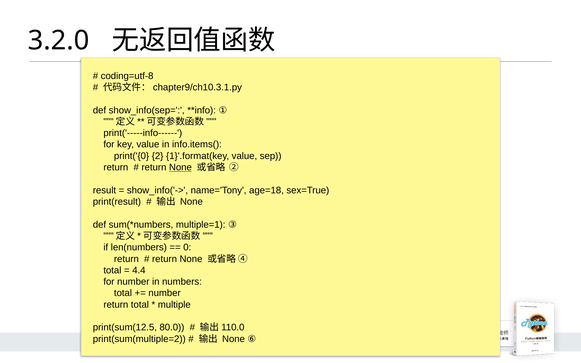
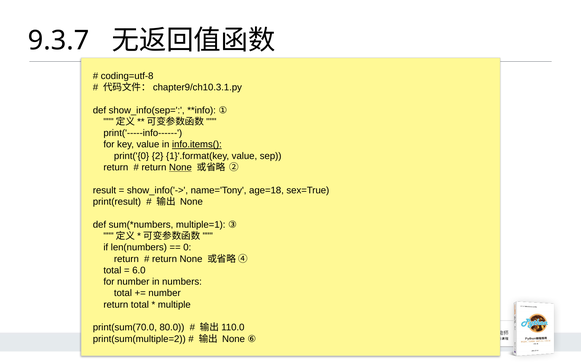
3.2.0: 3.2.0 -> 9.3.7 (59, 40)
info.items( underline: none -> present (197, 145)
4.4: 4.4 -> 6.0 (139, 270)
print(sum(12.5: print(sum(12.5 -> print(sum(70.0 (125, 328)
